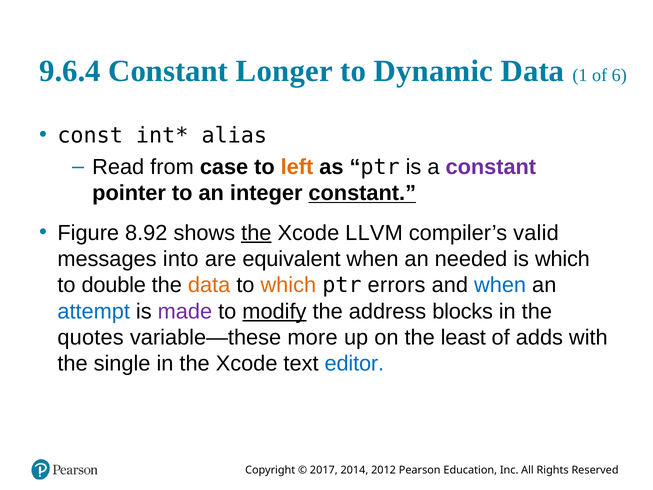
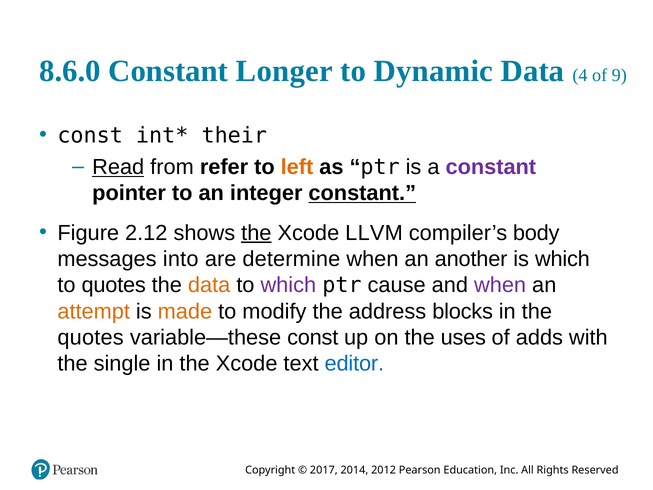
9.6.4: 9.6.4 -> 8.6.0 (70, 71)
1: 1 -> 4 (580, 75)
6: 6 -> 9 (619, 75)
alias: alias -> their (234, 135)
Read underline: none -> present (118, 167)
case: case -> refer (224, 167)
8.92: 8.92 -> 2.12 (146, 233)
valid: valid -> body (536, 233)
equivalent: equivalent -> determine (291, 259)
needed: needed -> another (471, 259)
to double: double -> quotes (114, 285)
which colour: orange -> purple (288, 285)
errors: errors -> cause (397, 285)
when colour: blue -> purple (500, 285)
attempt colour: blue -> orange (94, 311)
made colour: purple -> orange (185, 311)
modify underline: present -> none (274, 311)
variable—these more: more -> const (313, 337)
least: least -> uses (463, 337)
